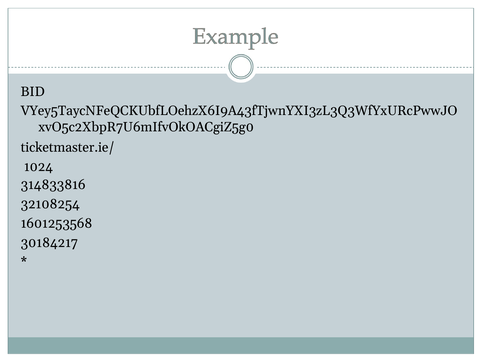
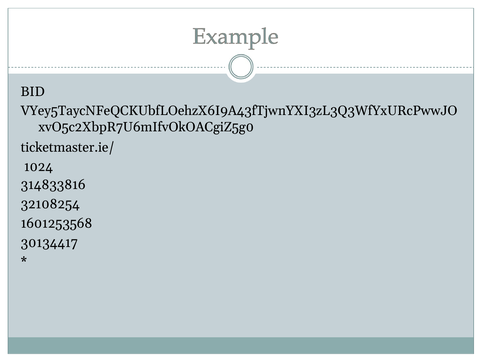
30184217: 30184217 -> 30134417 (49, 242)
